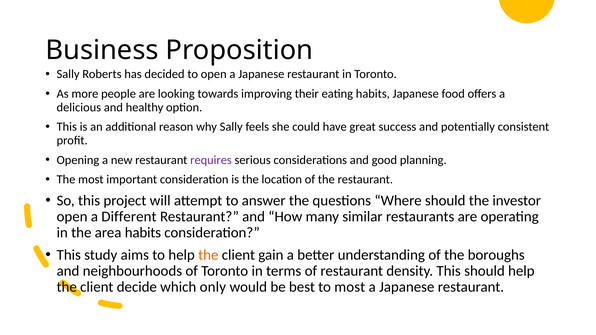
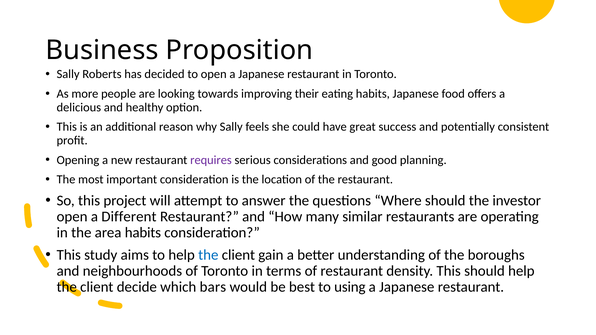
the colour: orange -> blue (208, 255)
only: only -> bars (213, 287)
to most: most -> using (350, 287)
